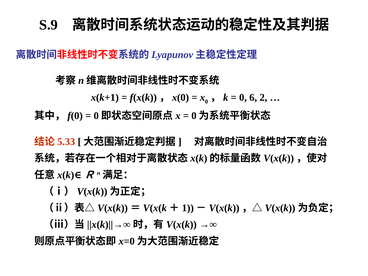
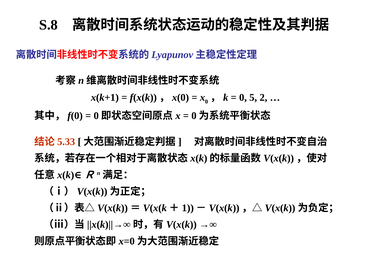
S.9: S.9 -> S.8 (49, 25)
6: 6 -> 5 (253, 98)
